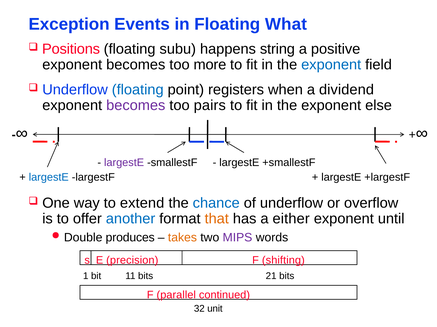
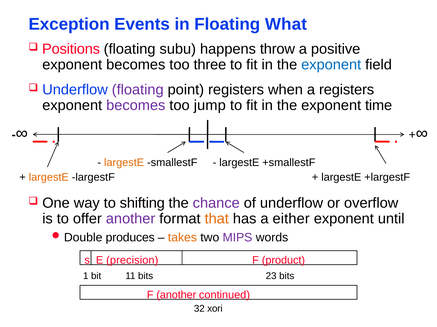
string: string -> throw (277, 49)
more: more -> three (210, 65)
floating colour: blue -> purple (138, 90)
a dividend: dividend -> registers (347, 90)
pairs: pairs -> jump (210, 106)
else: else -> time (379, 106)
largestE colour: purple -> orange (124, 163)
largestE colour: blue -> orange (49, 178)
extend: extend -> shifting (142, 204)
chance colour: blue -> purple (216, 204)
another colour: blue -> purple (131, 219)
shifting: shifting -> product (283, 261)
21: 21 -> 23 (271, 277)
F parallel: parallel -> another (176, 296)
unit: unit -> xori (215, 309)
